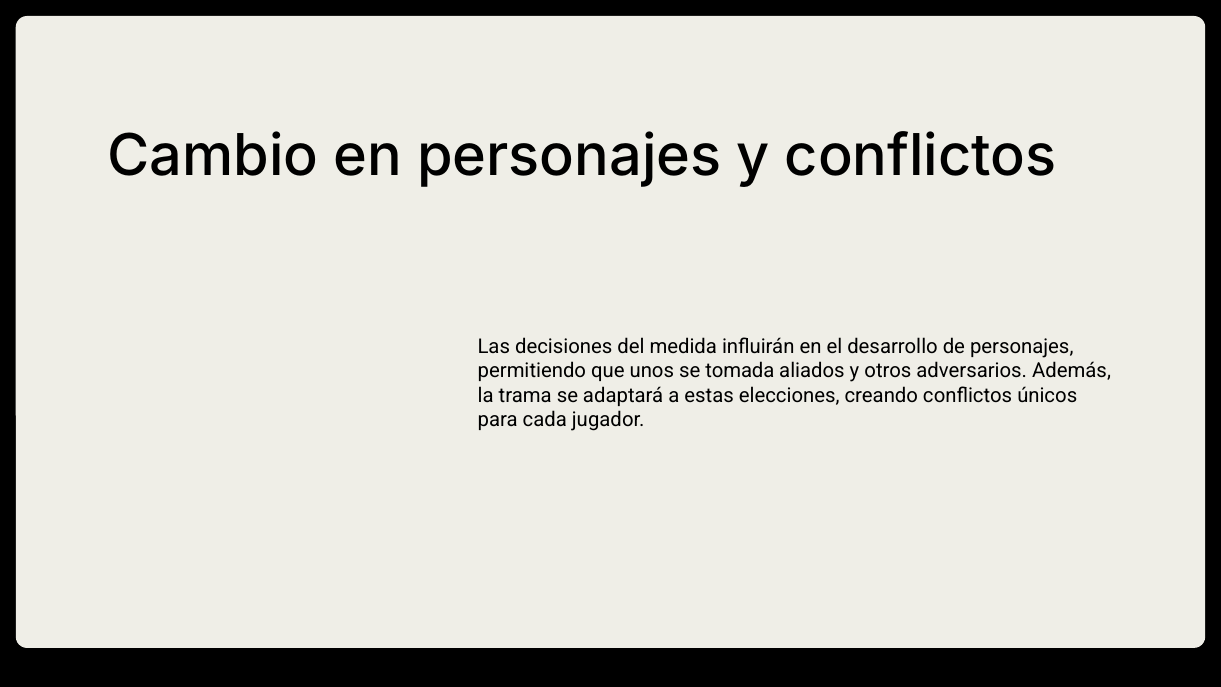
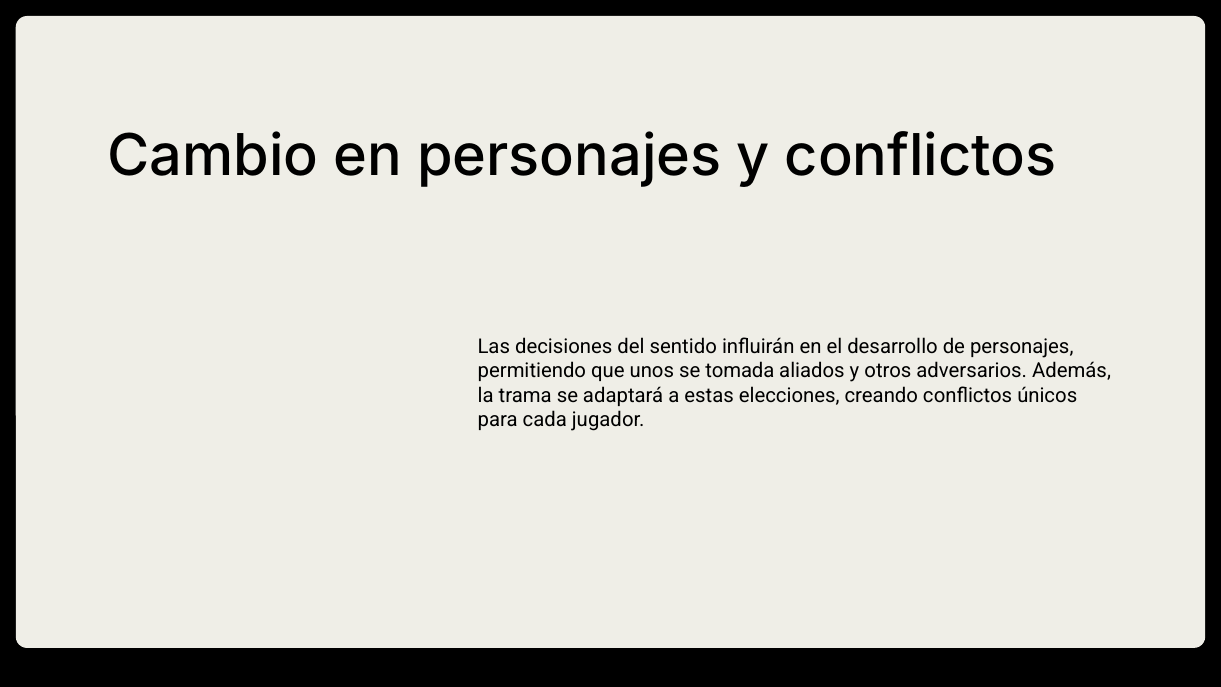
medida: medida -> sentido (683, 346)
